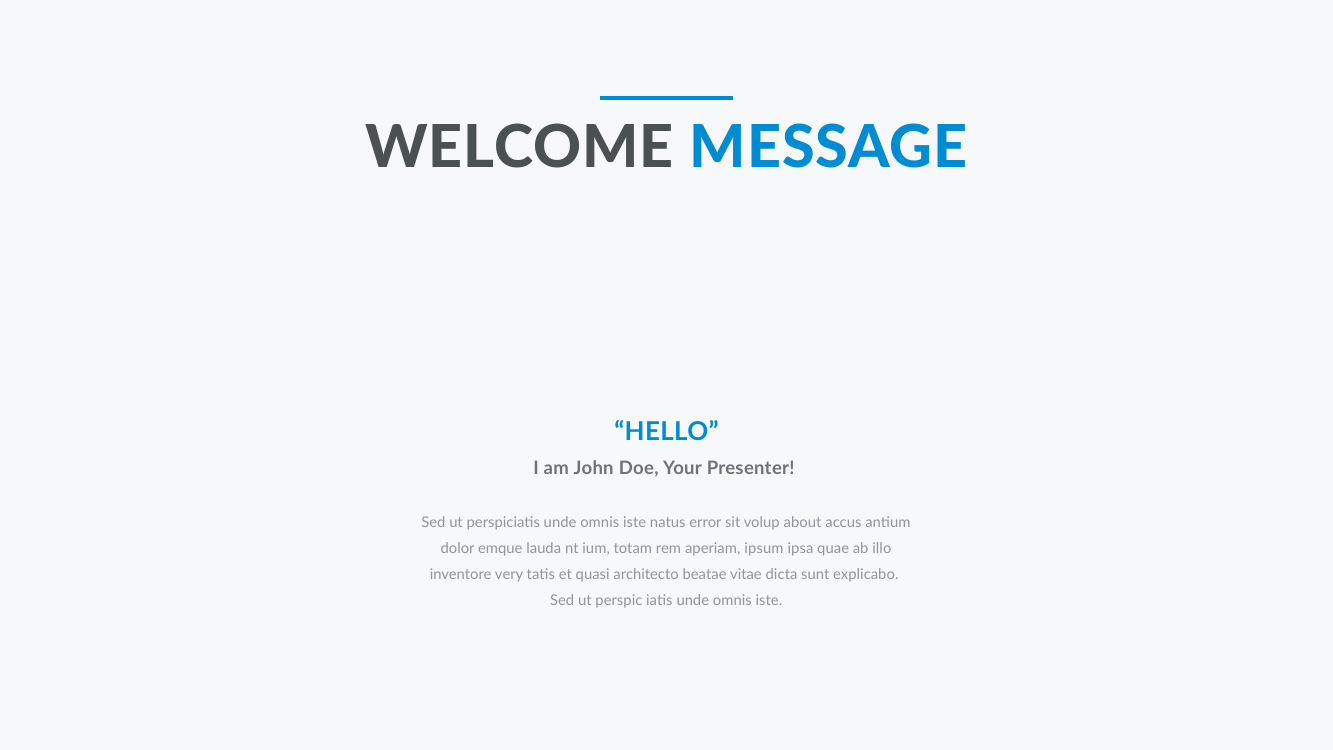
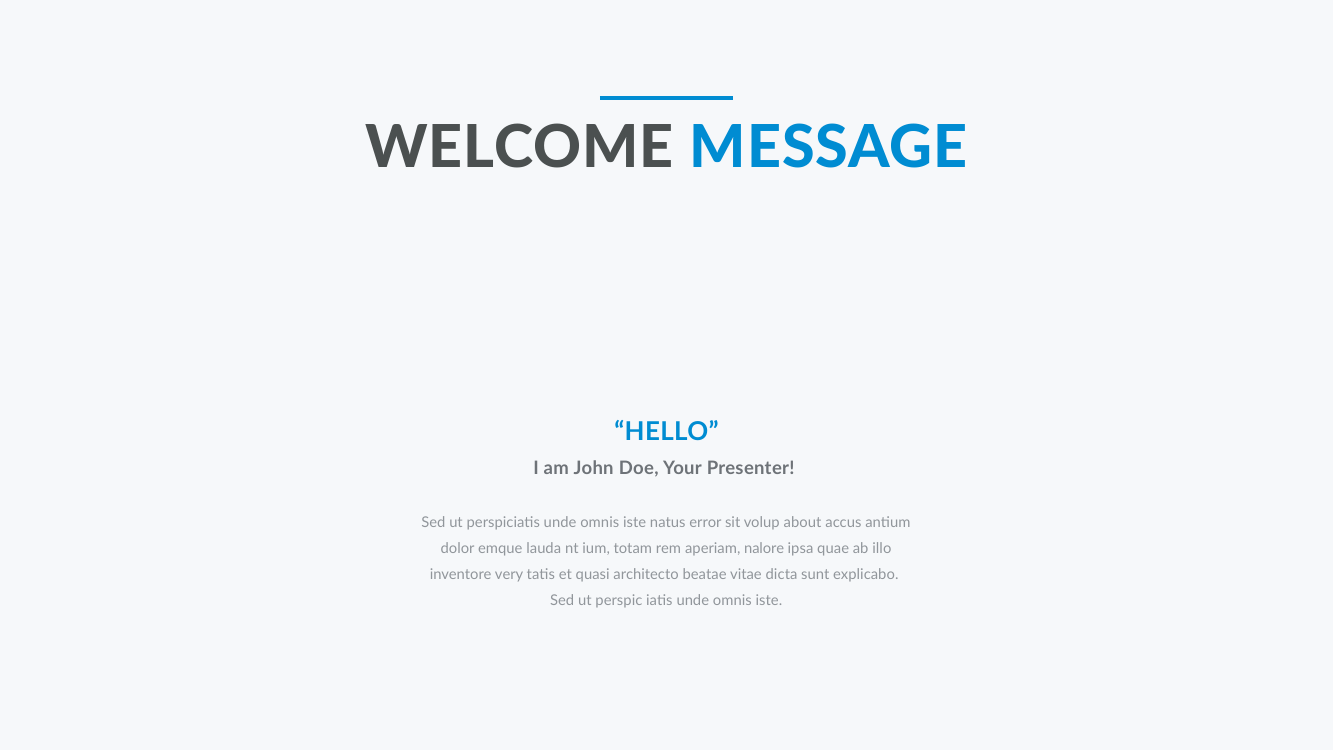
ipsum: ipsum -> nalore (764, 548)
